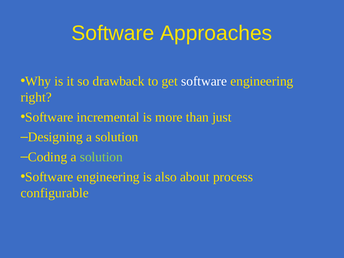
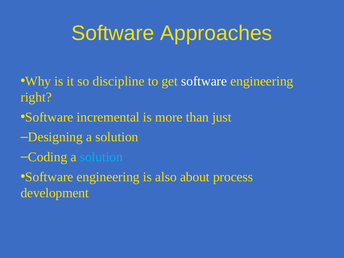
drawback: drawback -> discipline (119, 81)
solution colour: light green -> light blue (101, 157)
configurable: configurable -> development (55, 193)
